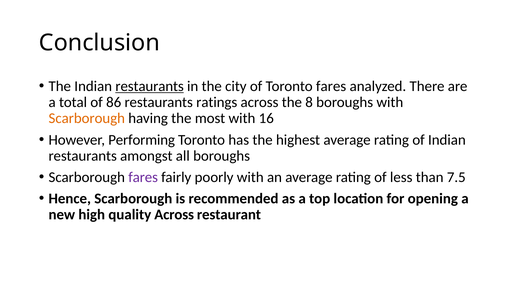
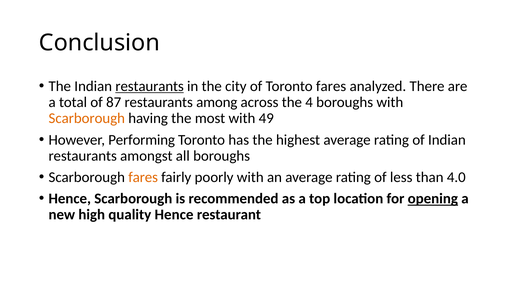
86: 86 -> 87 (114, 102)
ratings: ratings -> among (217, 102)
8: 8 -> 4 (309, 102)
16: 16 -> 49 (266, 119)
fares colour: purple -> orange (143, 178)
7.5: 7.5 -> 4.0 (456, 178)
opening underline: none -> present (433, 199)
quality Across: Across -> Hence (174, 215)
